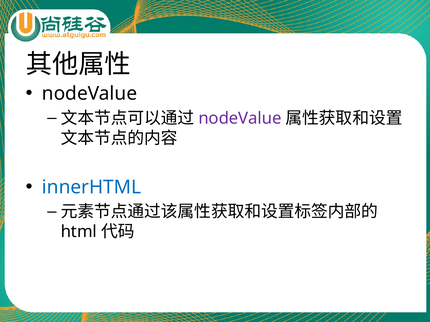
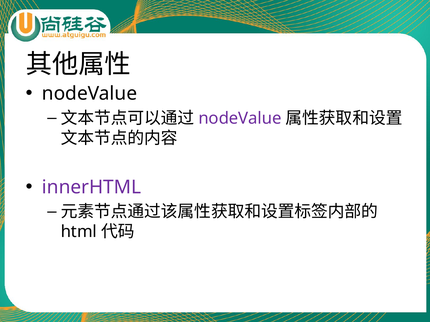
innerHTML colour: blue -> purple (92, 187)
